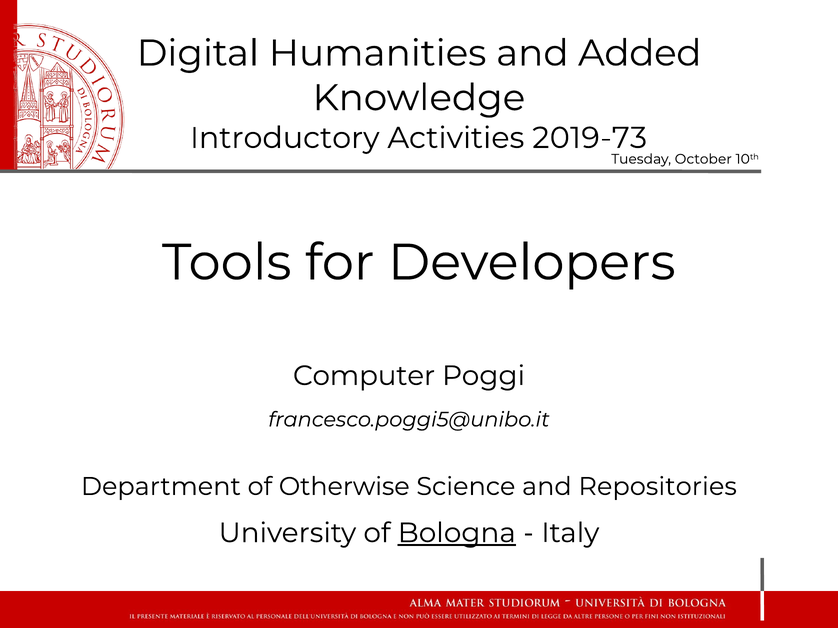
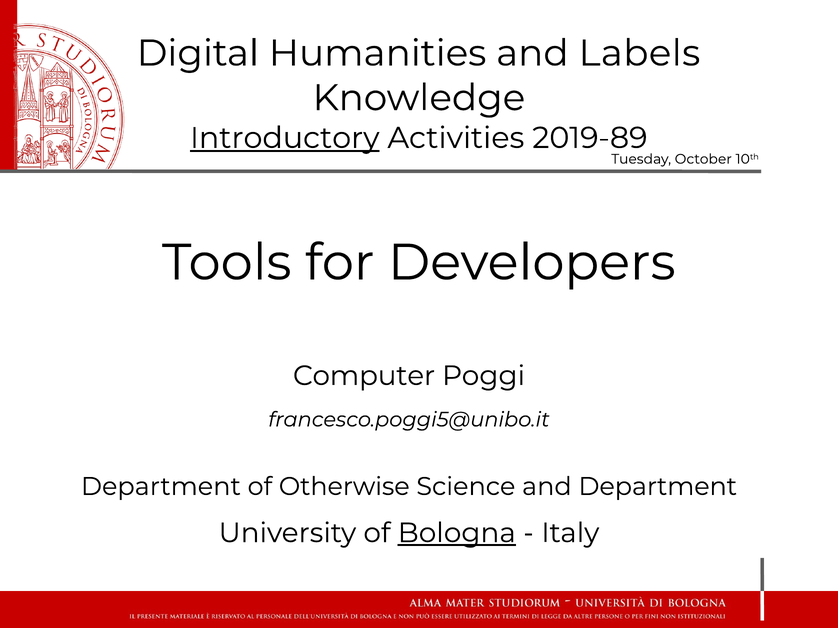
Added: Added -> Labels (639, 53)
Introductory underline: none -> present (285, 138)
2019-73: 2019-73 -> 2019-89 (590, 138)
and Repositories: Repositories -> Department (658, 487)
